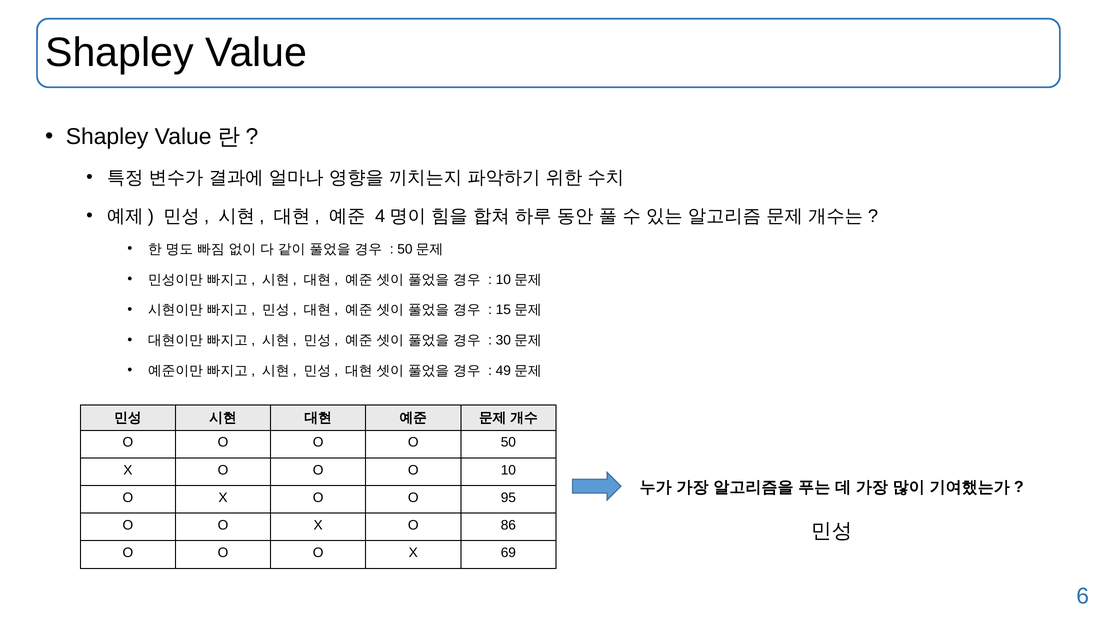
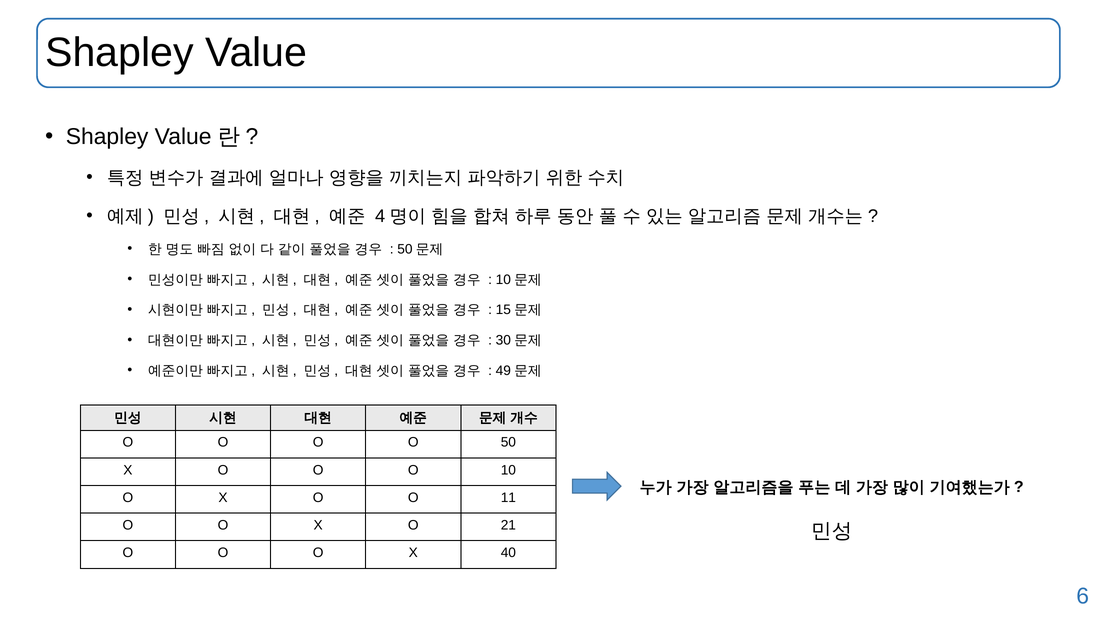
95: 95 -> 11 (508, 498)
86: 86 -> 21 (508, 525)
69: 69 -> 40 (508, 553)
